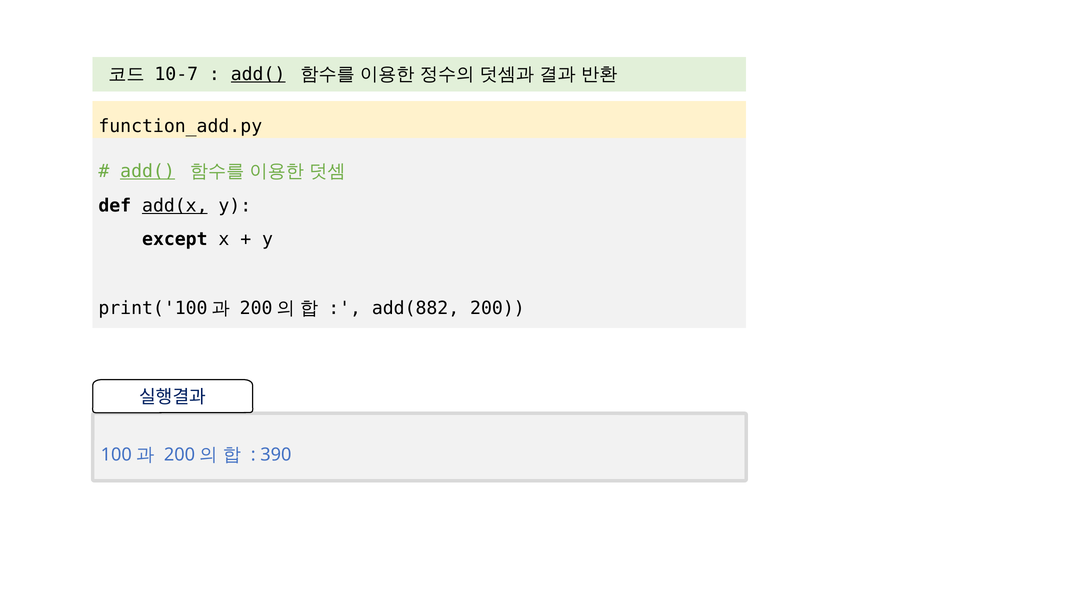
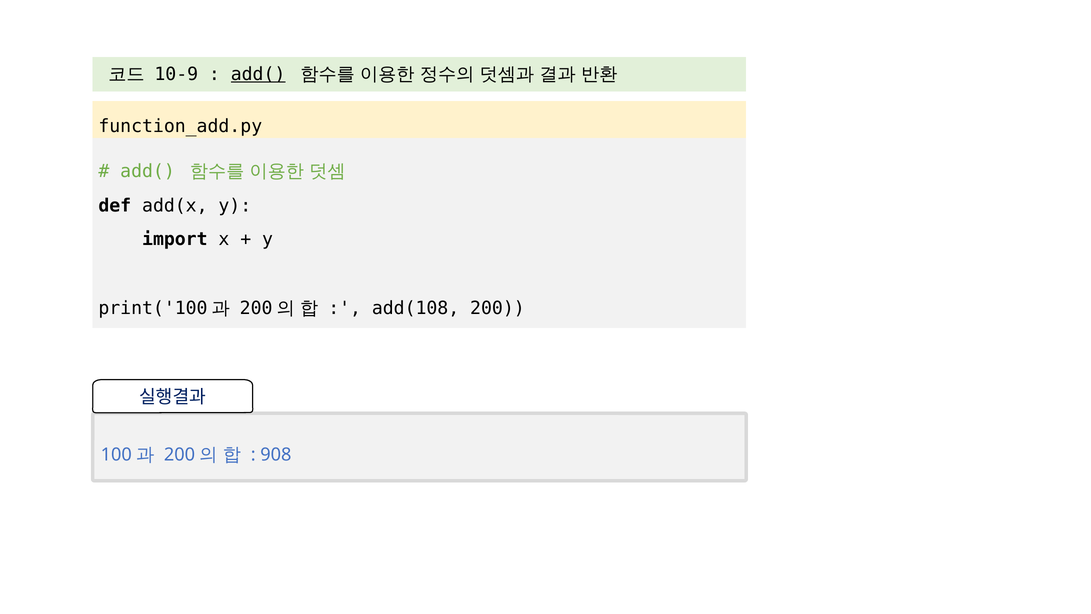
10-7: 10-7 -> 10-9 (176, 74)
add( underline: present -> none (148, 171)
add(x underline: present -> none (175, 206)
except: except -> import (175, 239)
add(882: add(882 -> add(108 (416, 308)
390: 390 -> 908 (276, 454)
